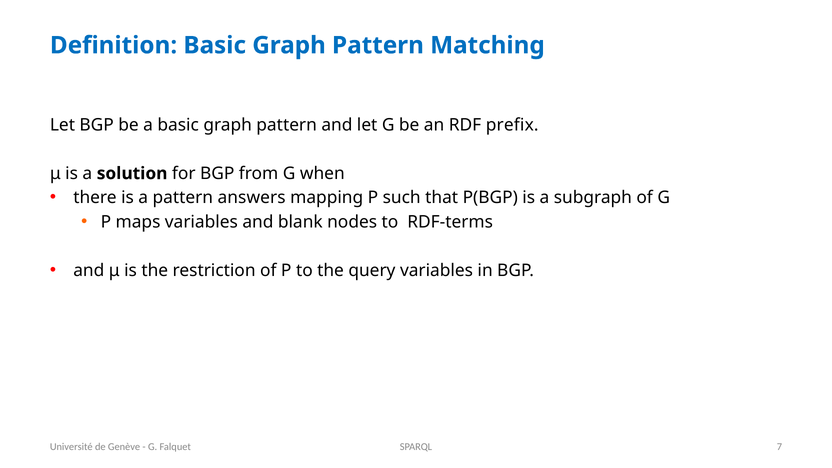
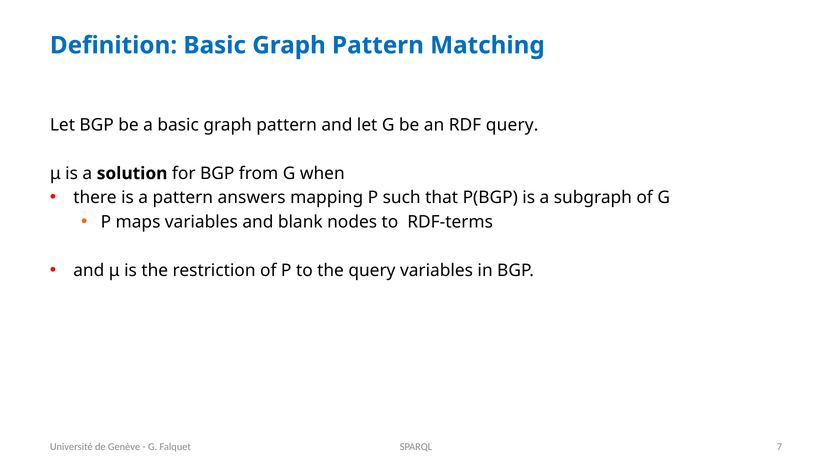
RDF prefix: prefix -> query (512, 125)
